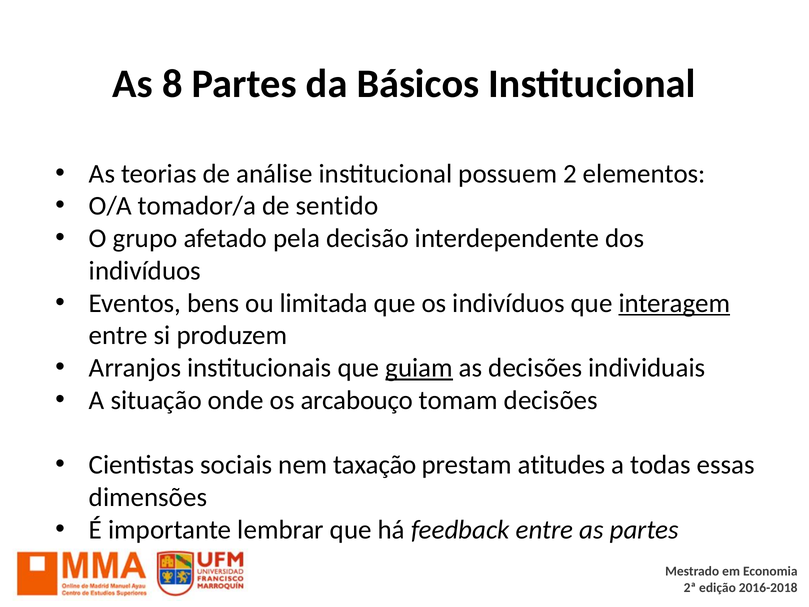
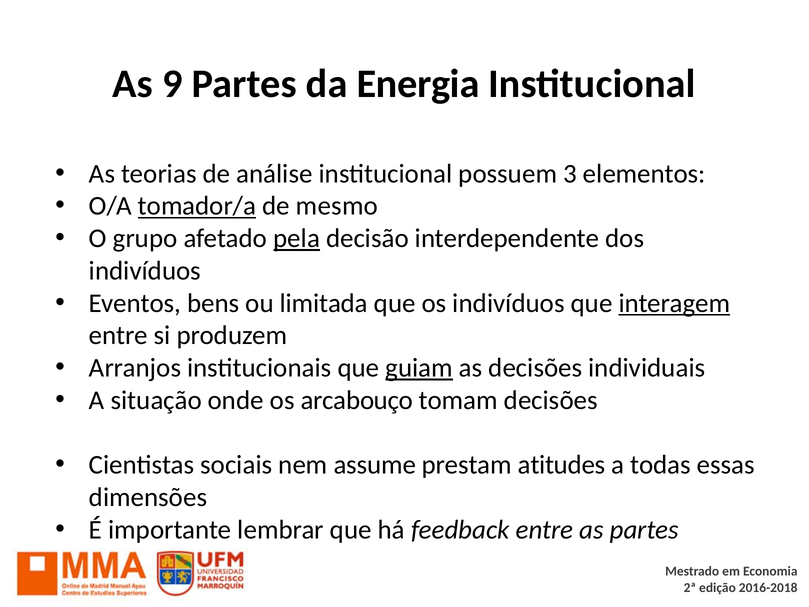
8: 8 -> 9 (172, 84)
Básicos: Básicos -> Energia (418, 84)
2: 2 -> 3 (570, 174)
tomador/a underline: none -> present (197, 206)
sentido: sentido -> mesmo (337, 206)
pela underline: none -> present (297, 238)
taxação: taxação -> assume (375, 465)
